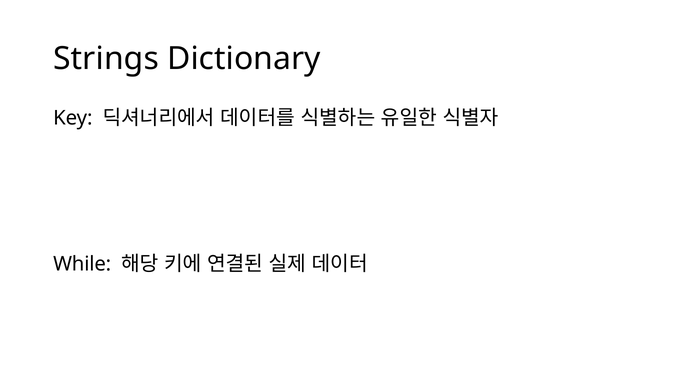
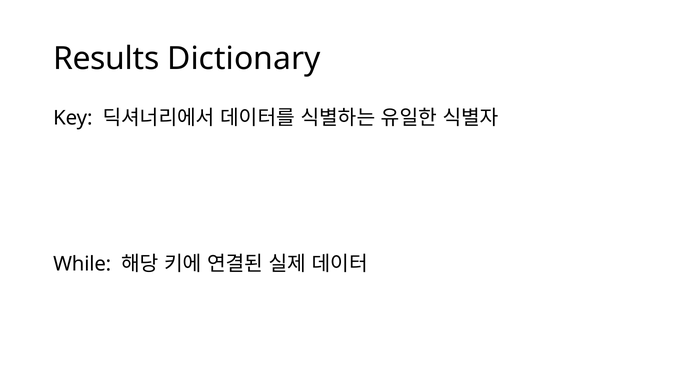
Strings: Strings -> Results (106, 59)
